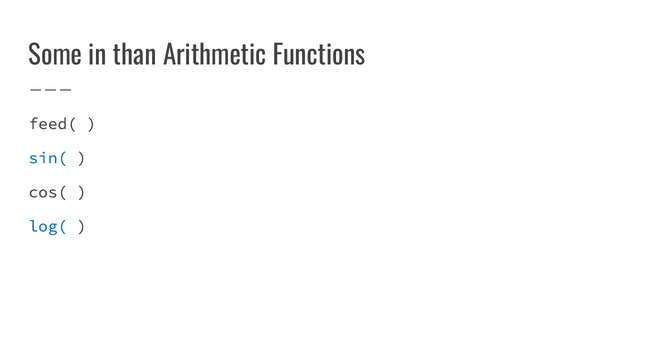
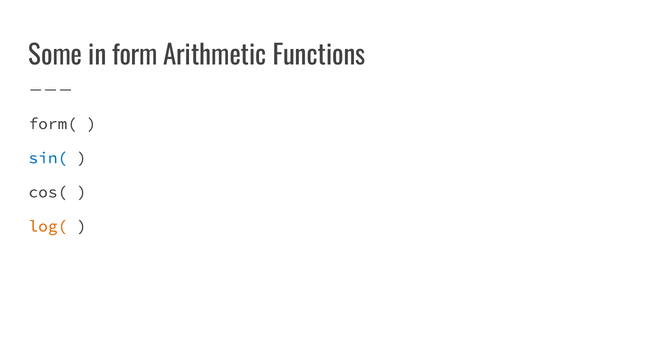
than: than -> form (135, 56)
feed(: feed( -> form( (53, 124)
log( colour: blue -> orange (48, 226)
